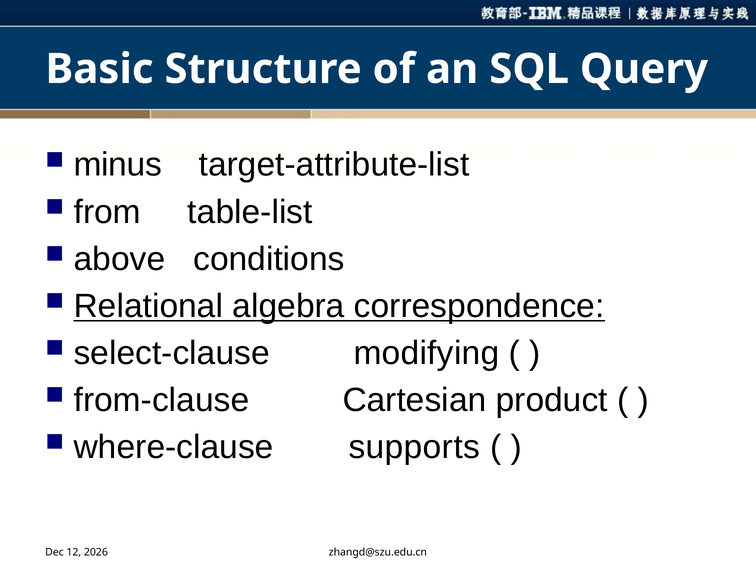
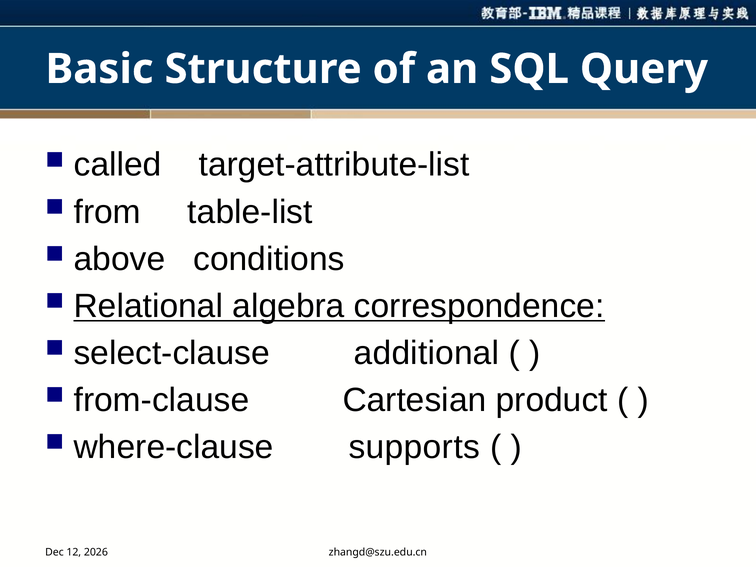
minus: minus -> called (118, 165)
modifying: modifying -> additional (427, 353)
